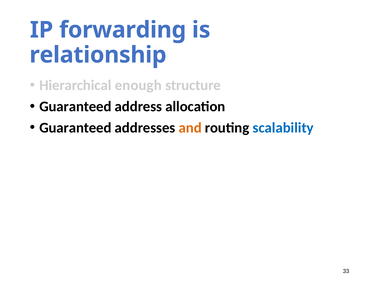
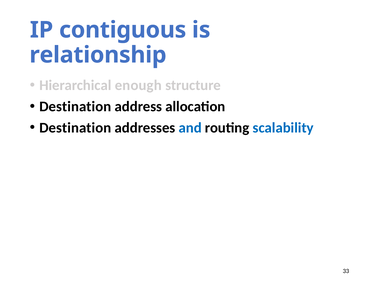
forwarding: forwarding -> contiguous (123, 30)
Guaranteed: Guaranteed -> Destination (75, 107)
Guaranteed: Guaranteed -> Destination (75, 128)
and colour: orange -> blue (190, 128)
